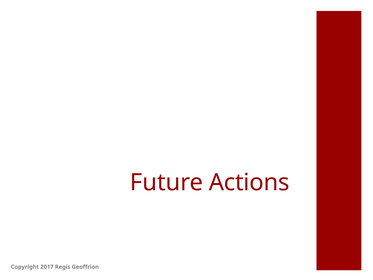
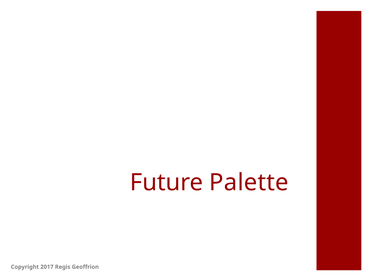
Actions: Actions -> Palette (249, 182)
